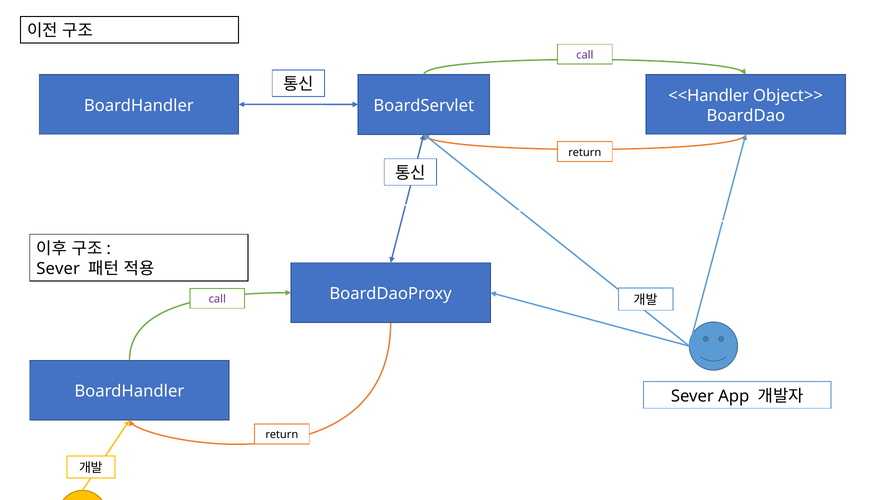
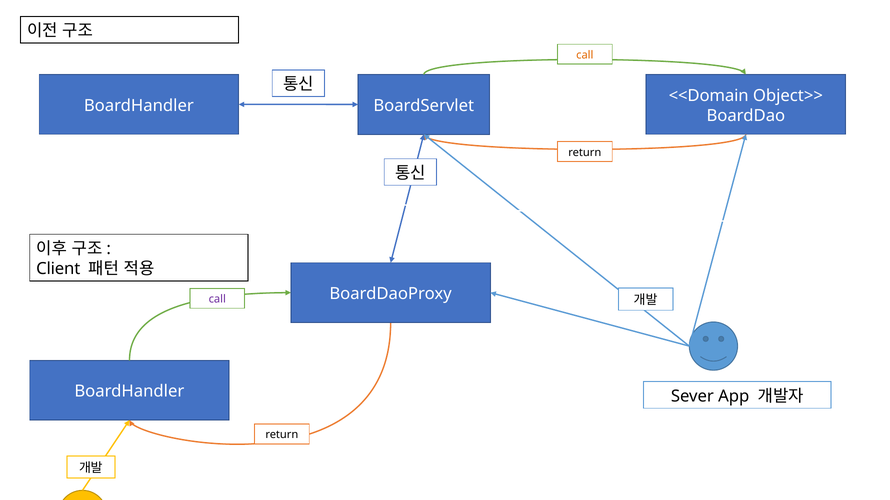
call colour: purple -> orange (585, 55)
<<Handler: <<Handler -> <<Domain (709, 96)
Sever: Sever -> Client (58, 269)
